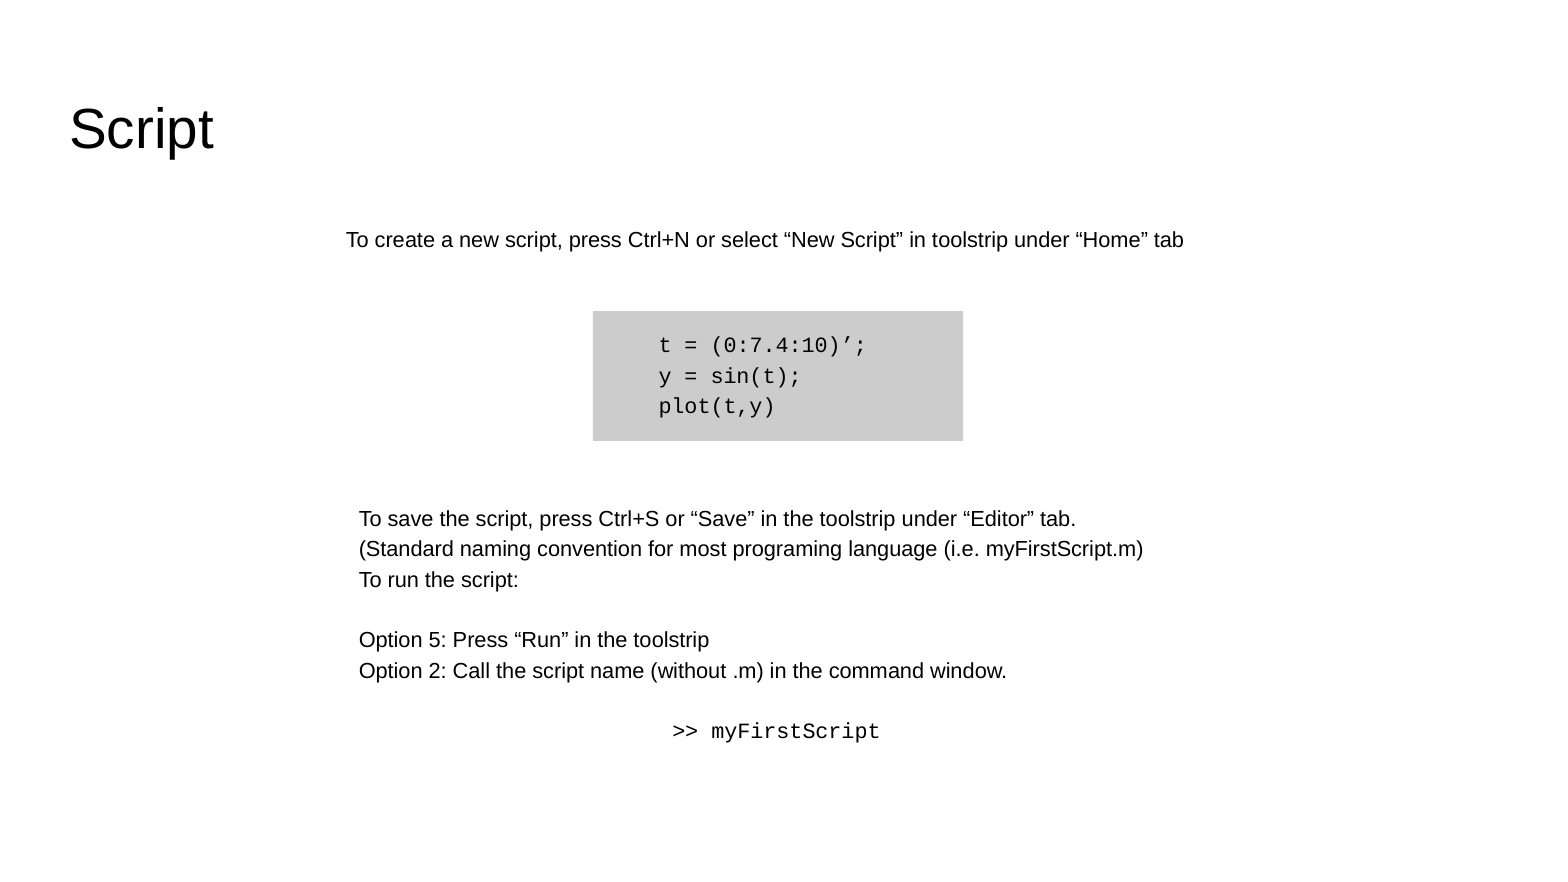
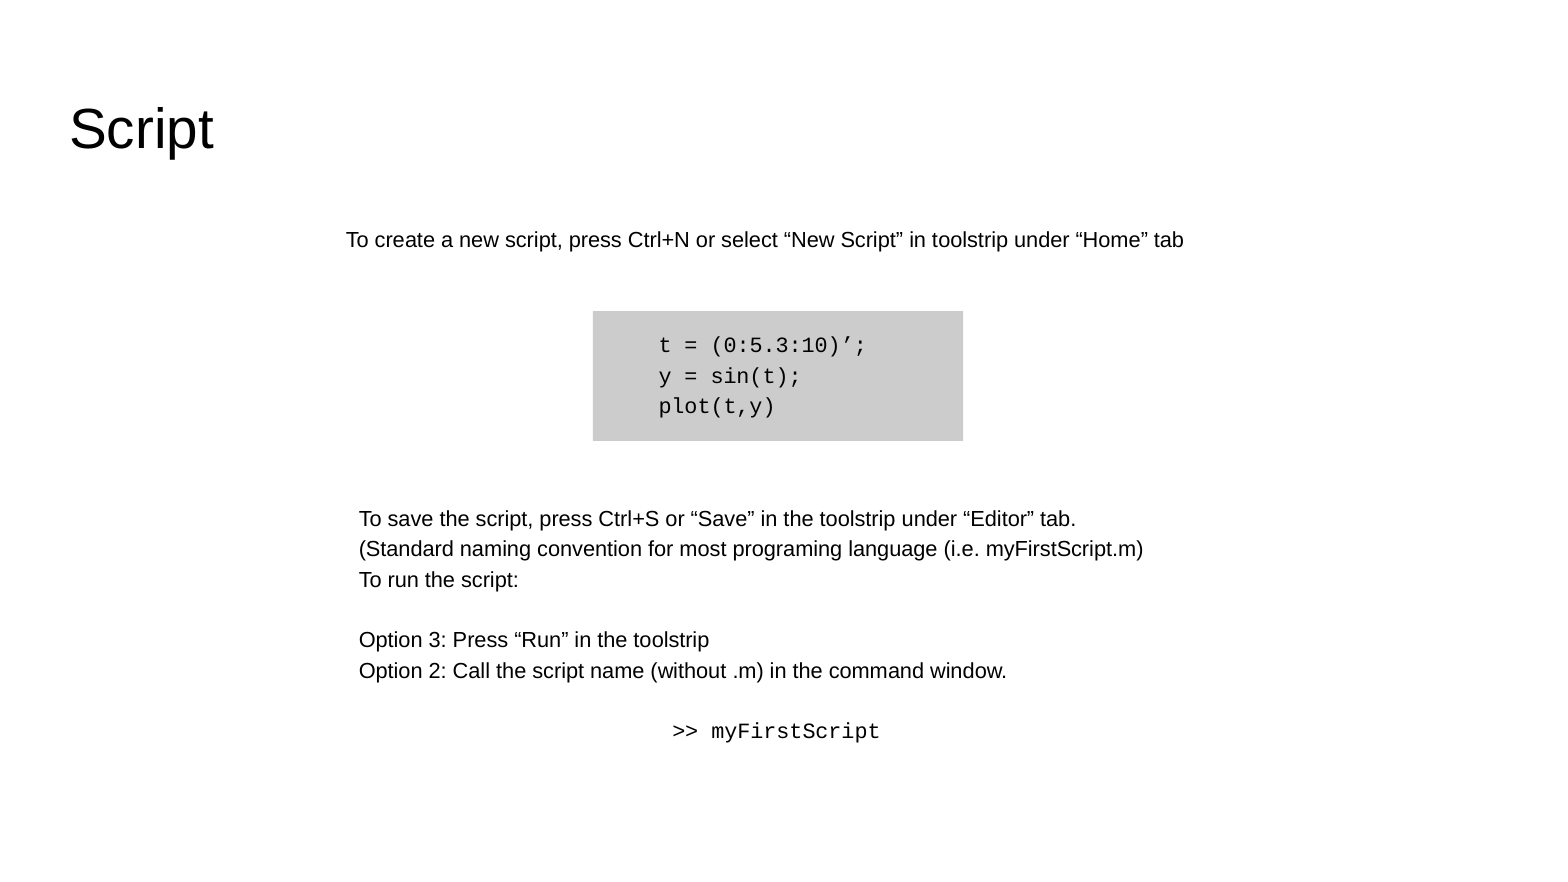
0:7.4:10: 0:7.4:10 -> 0:5.3:10 (789, 346)
5: 5 -> 3 (438, 641)
